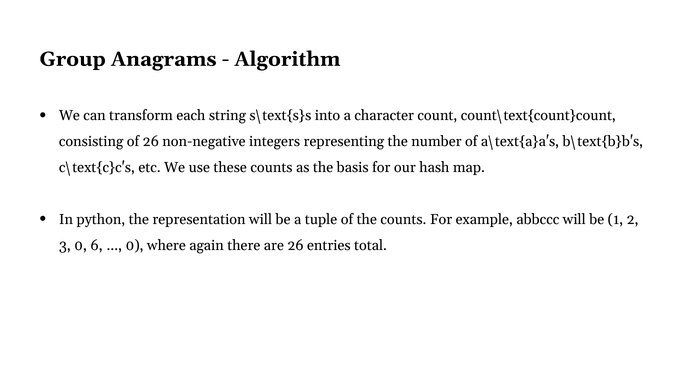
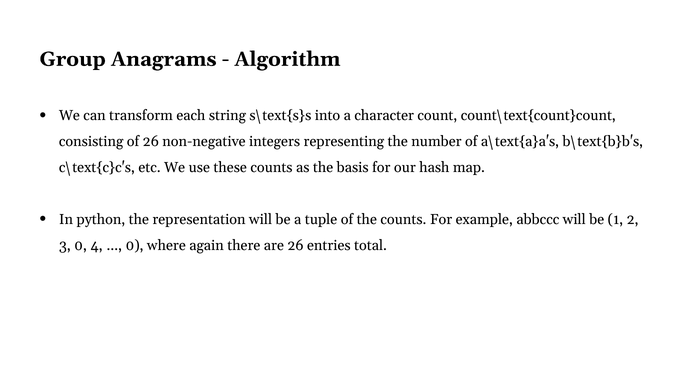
6: 6 -> 4 (97, 245)
